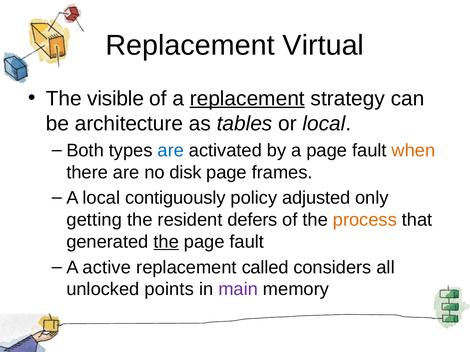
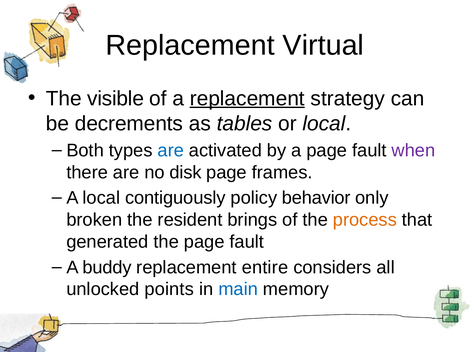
architecture: architecture -> decrements (129, 124)
when colour: orange -> purple (413, 151)
adjusted: adjusted -> behavior (316, 198)
getting: getting -> broken (94, 220)
defers: defers -> brings (252, 220)
the underline: present -> none (166, 242)
active: active -> buddy (107, 268)
called: called -> entire (265, 268)
main colour: purple -> blue (238, 290)
